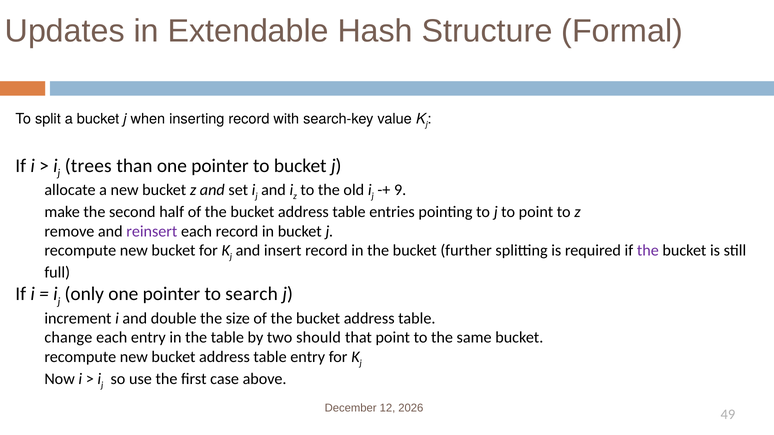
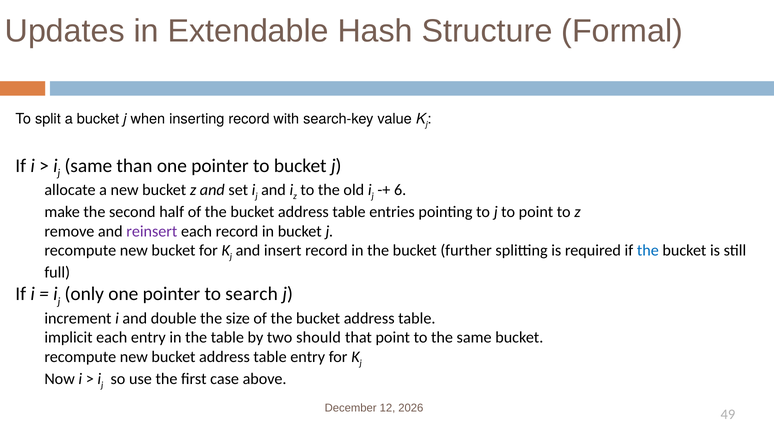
j trees: trees -> same (88, 166)
9: 9 -> 6 (400, 190)
the colour: purple -> blue (648, 251)
change: change -> implicit (68, 338)
